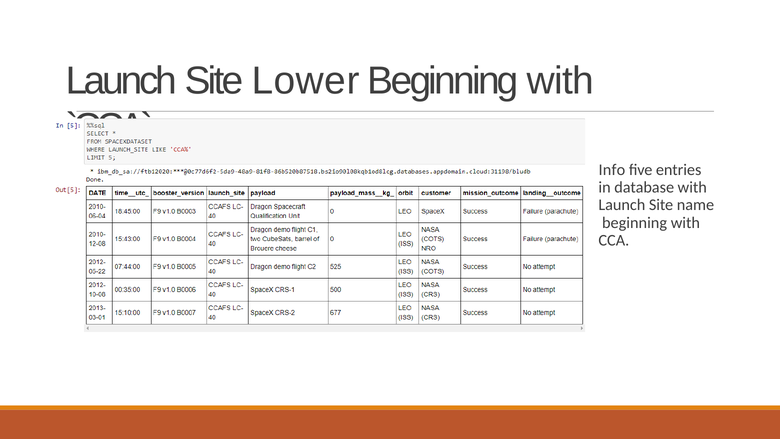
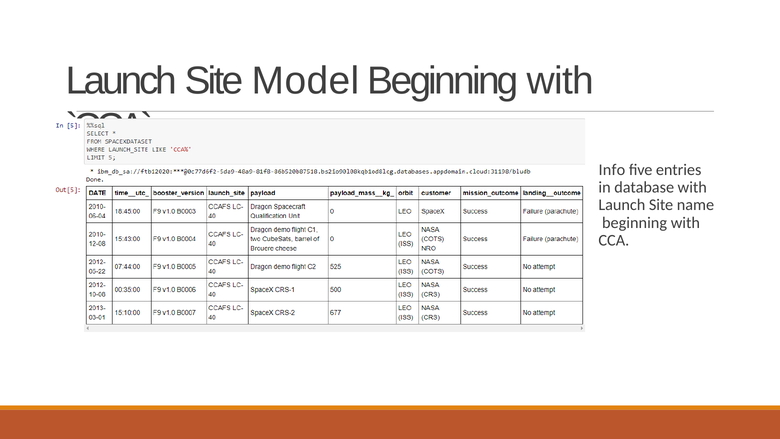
Lower: Lower -> Model (306, 81)
